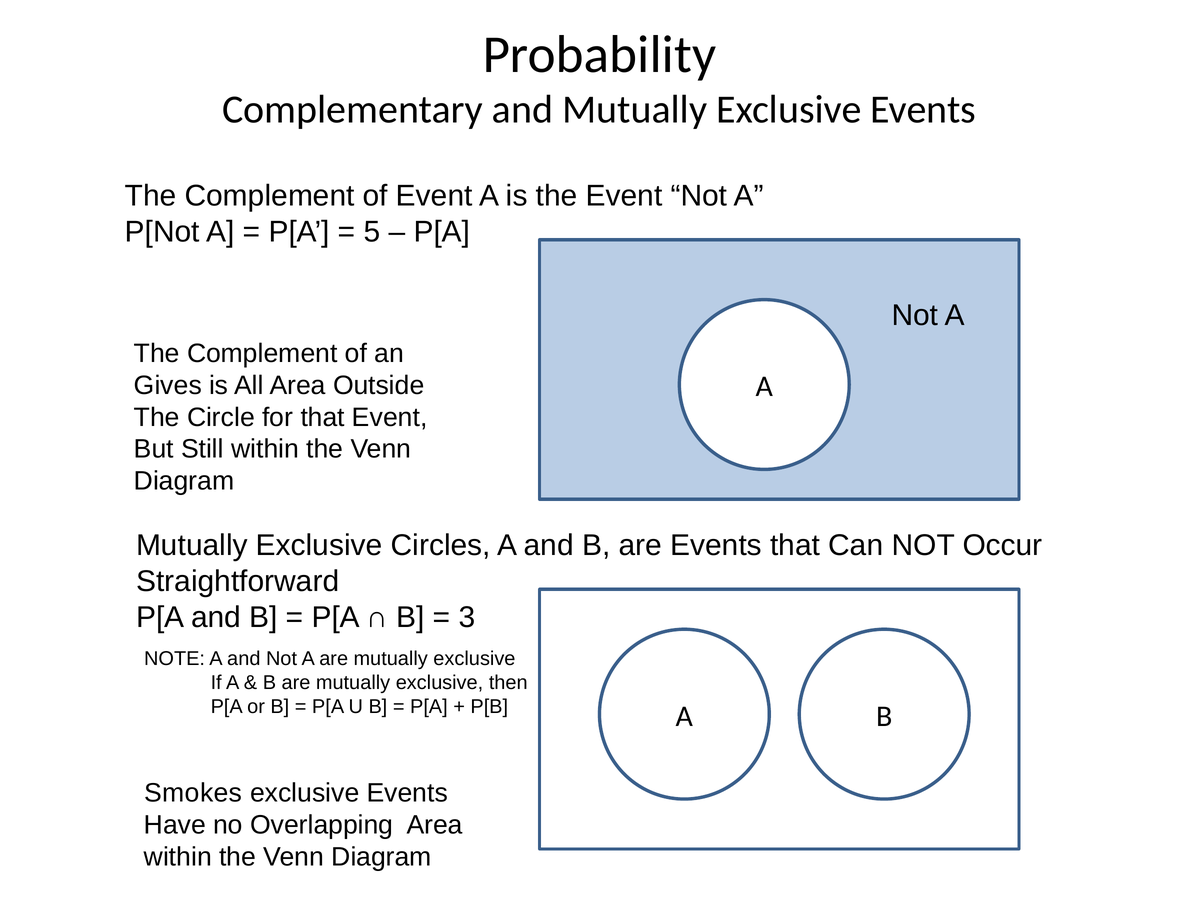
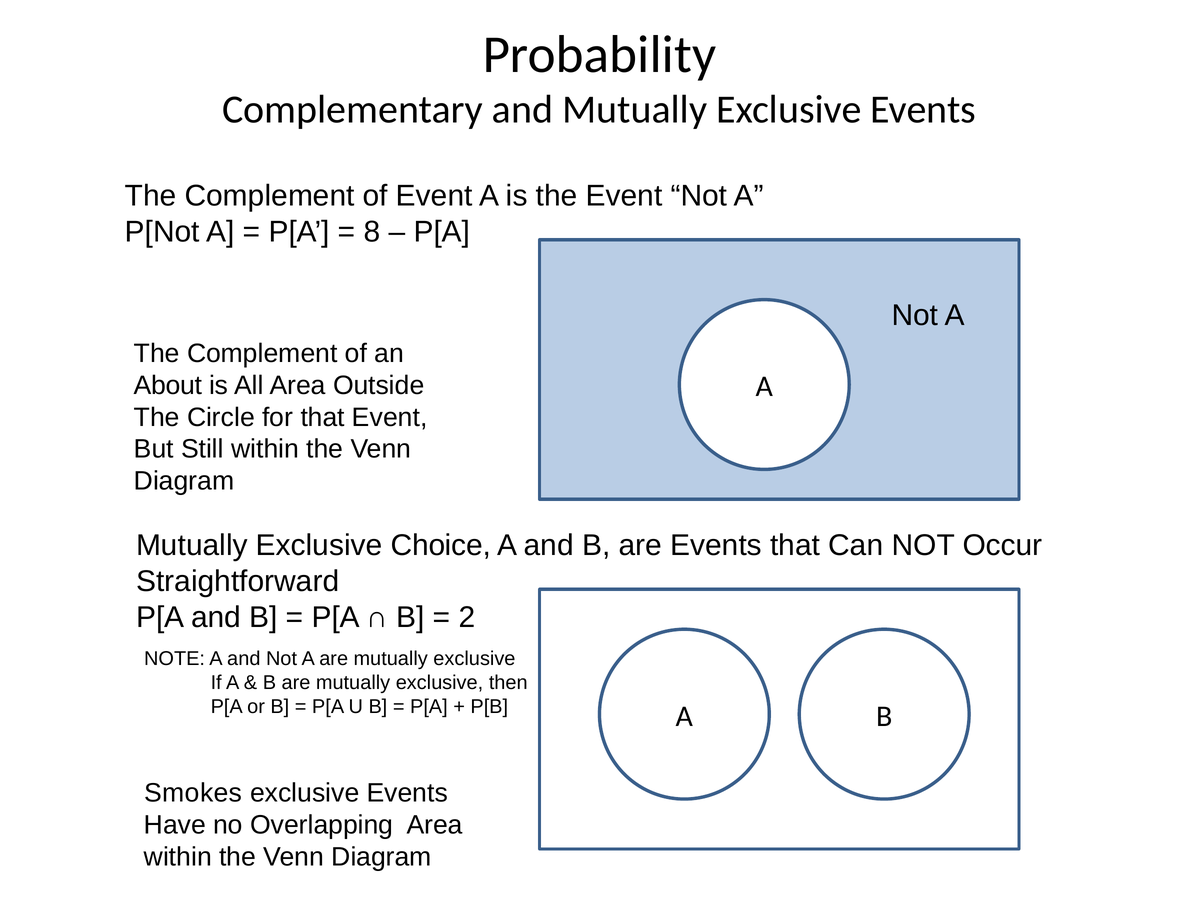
5: 5 -> 8 (372, 232)
Gives: Gives -> About (168, 385)
Circles: Circles -> Choice (441, 546)
3: 3 -> 2 (467, 617)
